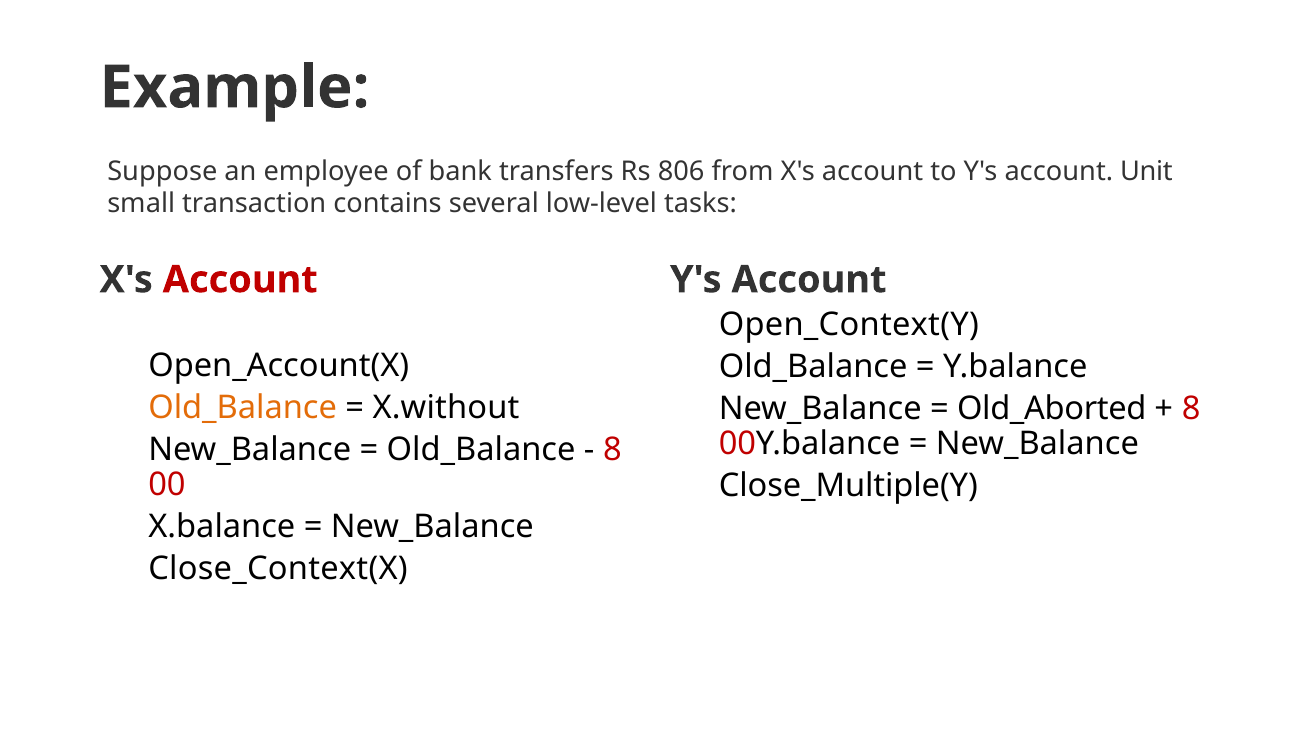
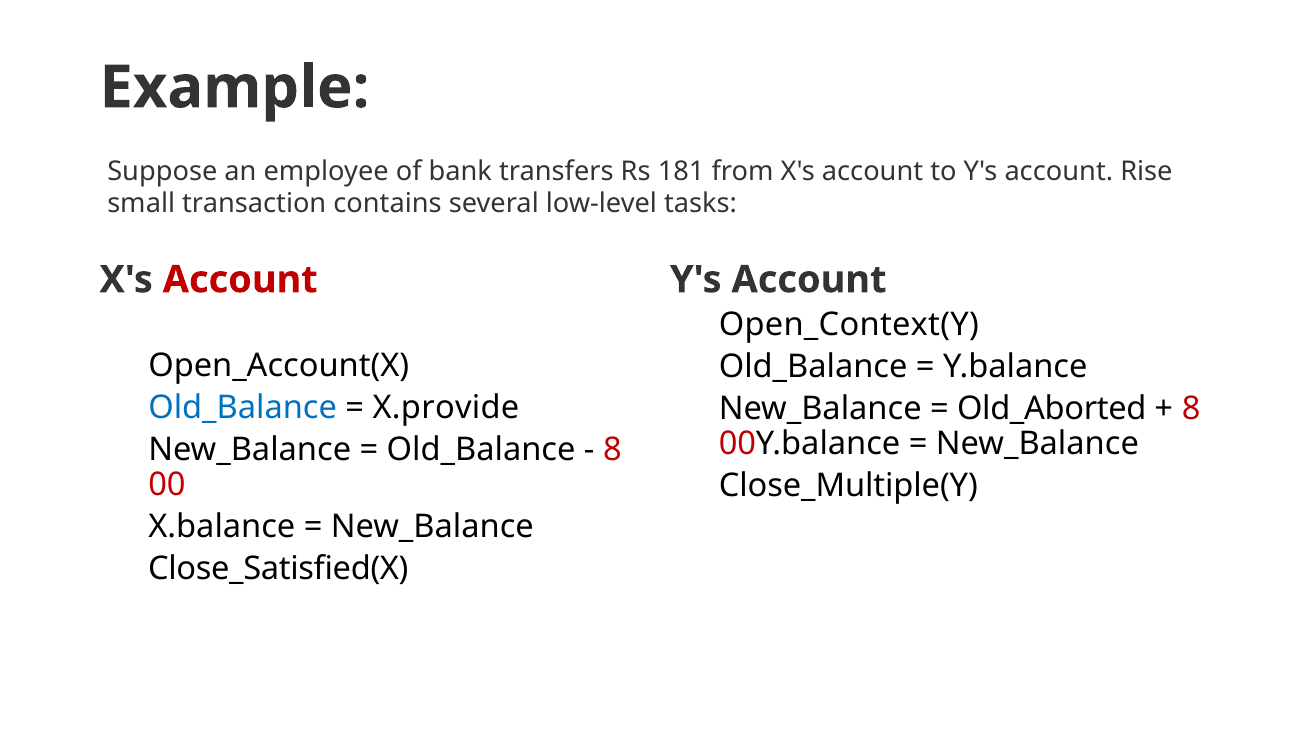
806: 806 -> 181 (681, 171)
Unit: Unit -> Rise (1146, 171)
Old_Balance colour: orange -> blue (243, 407)
X.without: X.without -> X.provide (446, 407)
Close_Context(X: Close_Context(X -> Close_Satisfied(X (278, 569)
